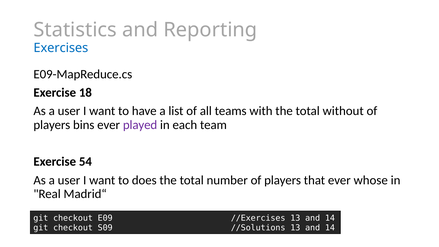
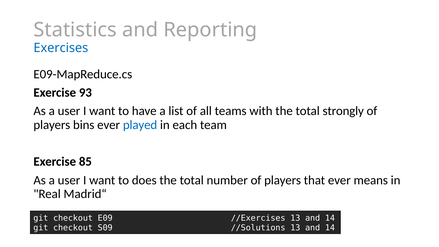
18: 18 -> 93 (85, 93)
without: without -> strongly (343, 111)
played colour: purple -> blue (140, 125)
54: 54 -> 85 (85, 162)
whose: whose -> means (371, 180)
